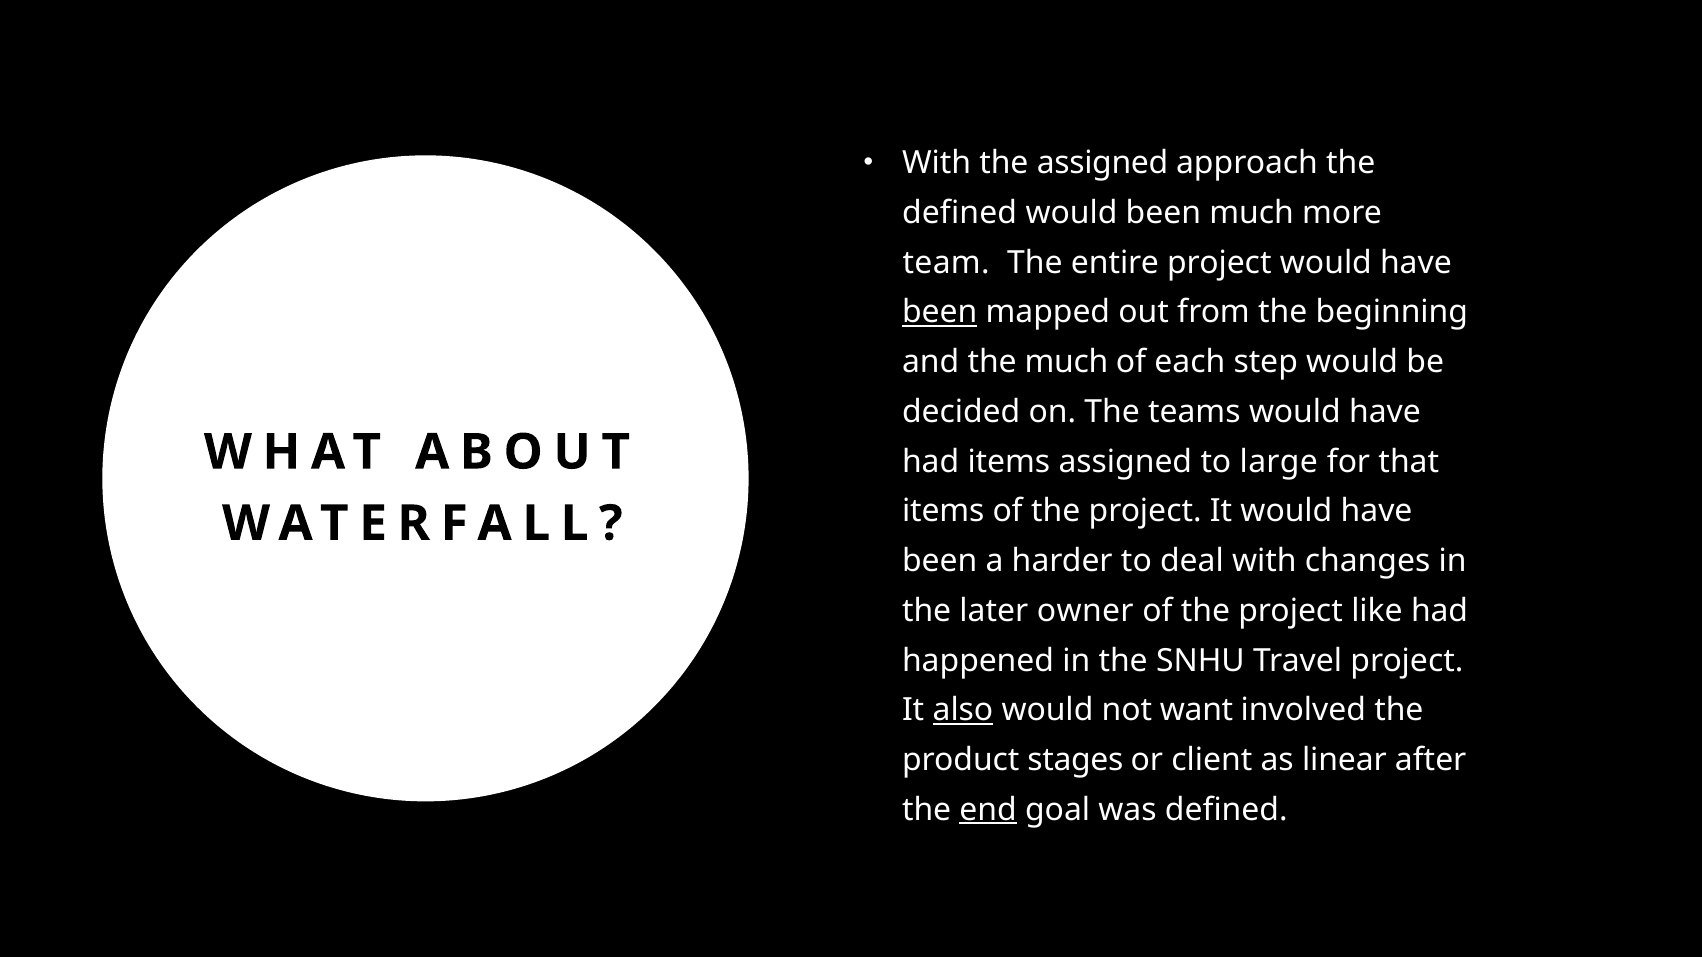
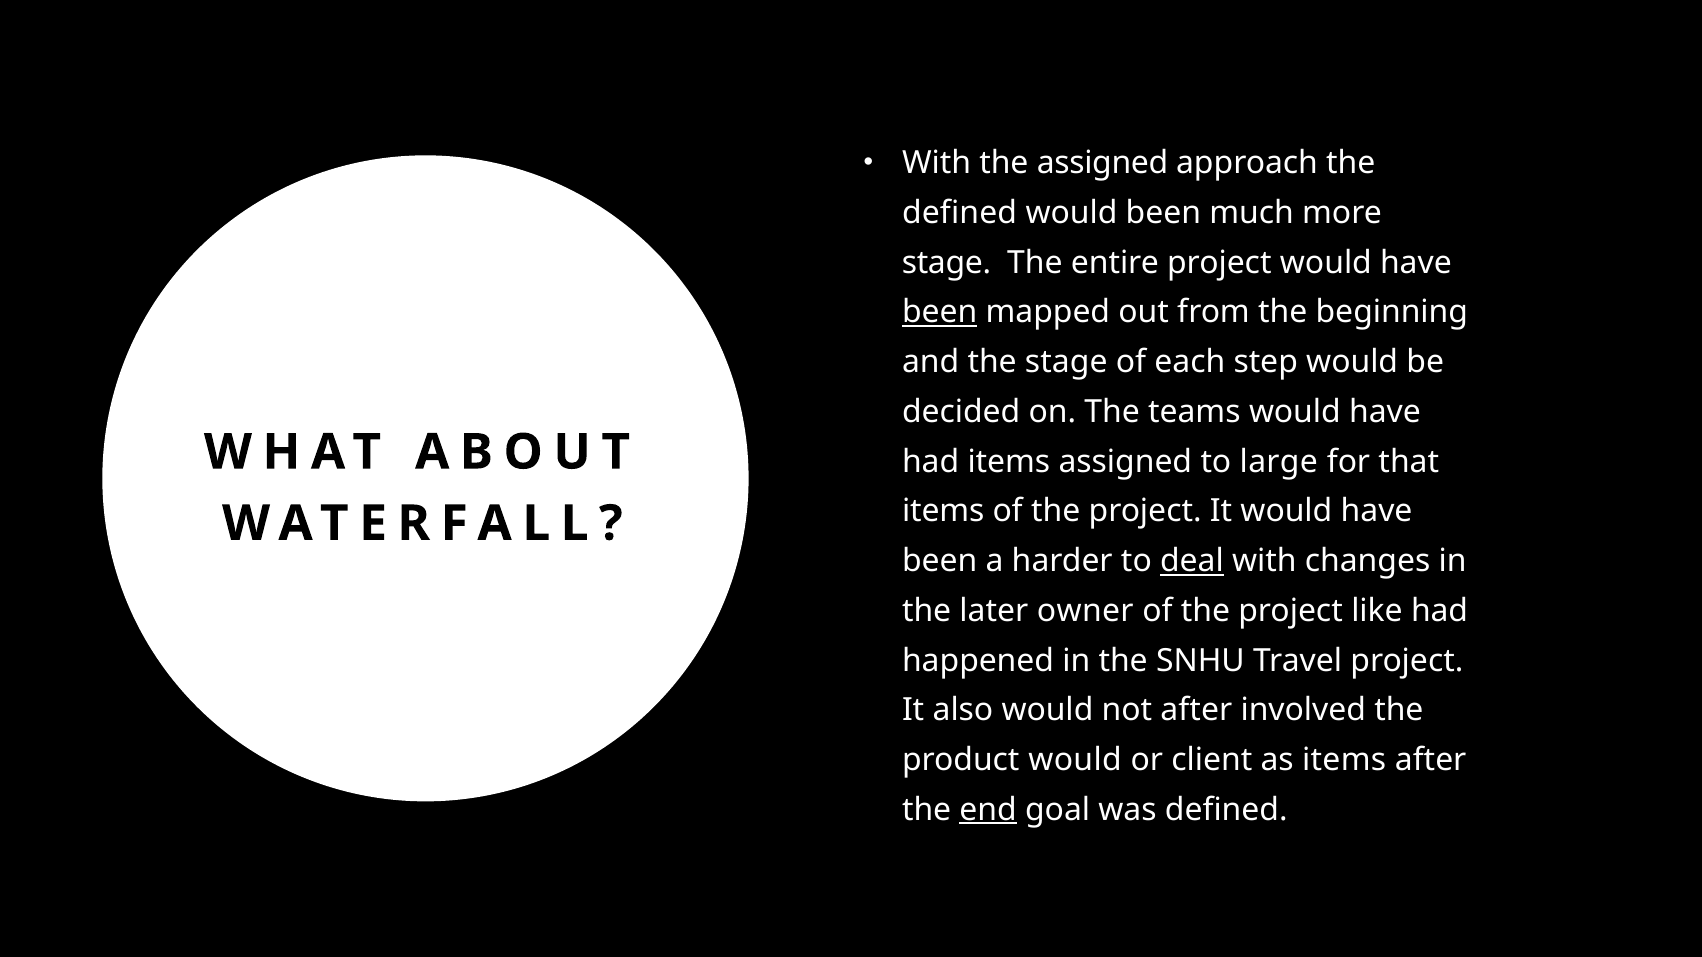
team: team -> stage (946, 263)
the much: much -> stage (1066, 362)
deal underline: none -> present (1192, 561)
also underline: present -> none (963, 711)
not want: want -> after (1196, 711)
product stages: stages -> would (1075, 760)
as linear: linear -> items (1344, 760)
